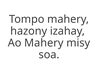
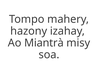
Ao Mahery: Mahery -> Miantrà (44, 43)
